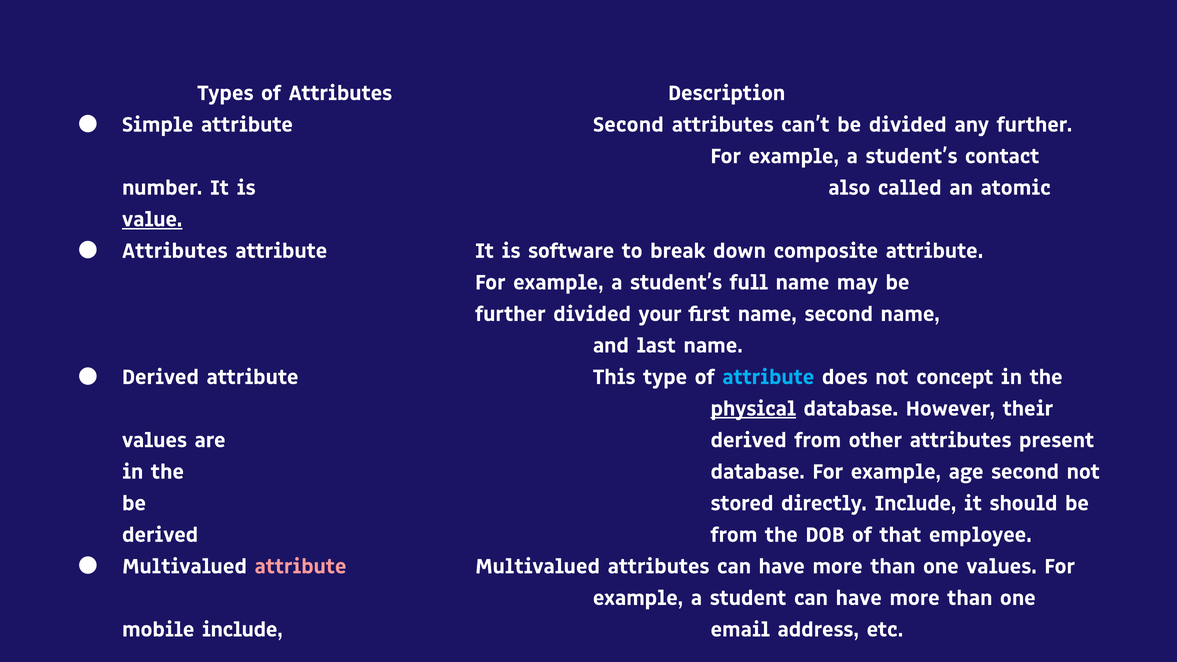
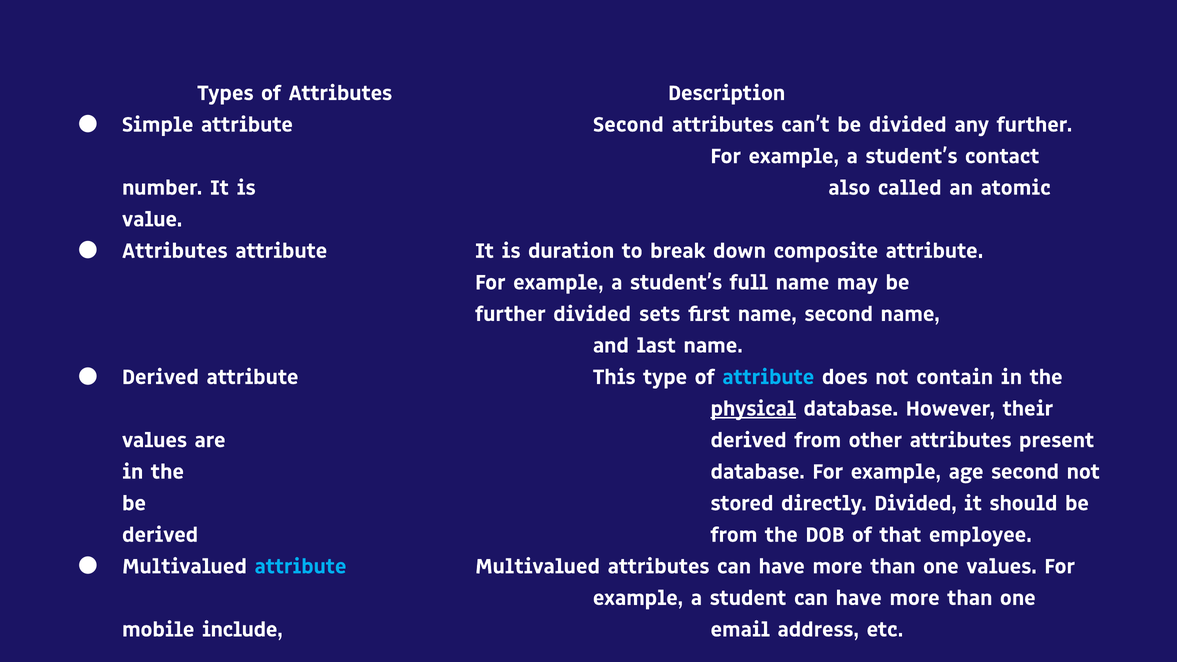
value underline: present -> none (152, 219)
software: software -> duration (571, 250)
your: your -> sets (660, 313)
concept: concept -> contain (955, 377)
directly Include: Include -> Divided (915, 503)
attribute colour: pink -> light blue (300, 566)
